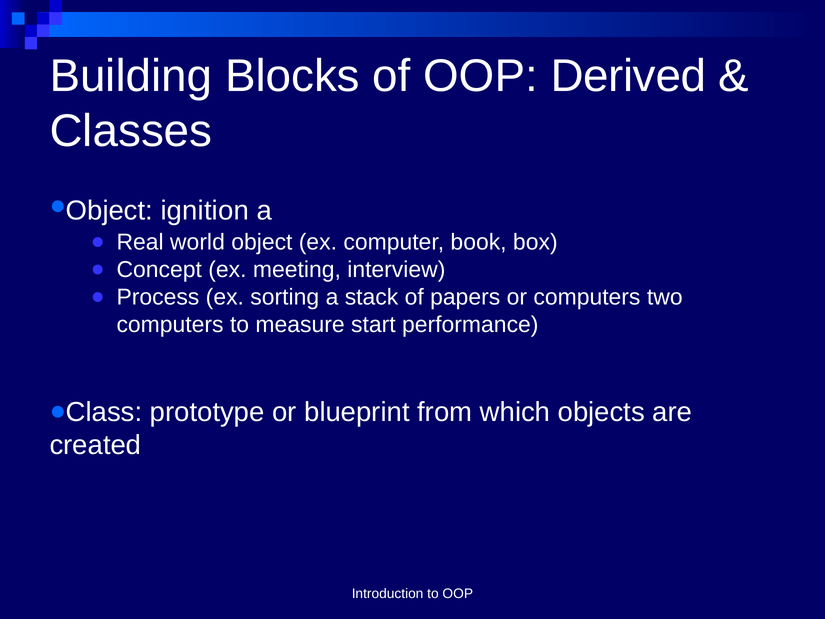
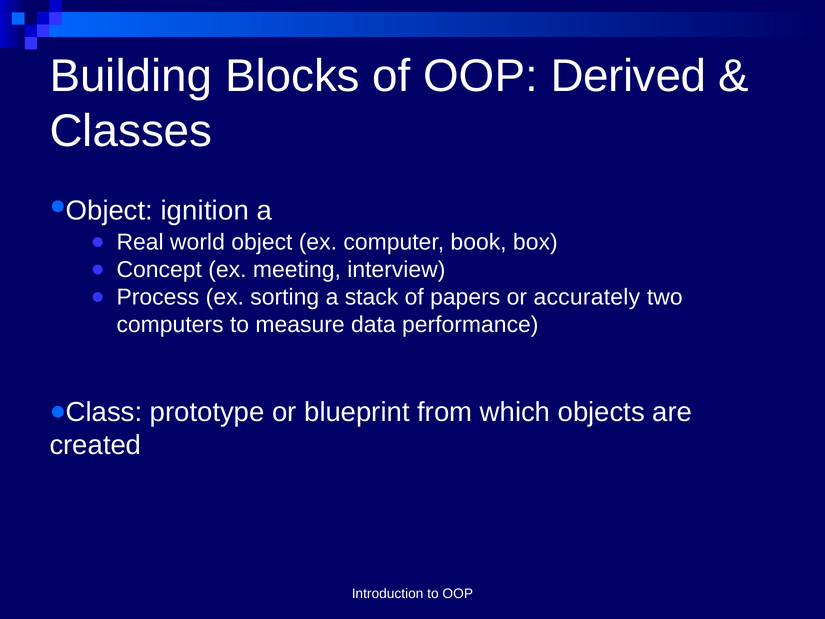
or computers: computers -> accurately (587, 297)
start: start -> data (373, 325)
